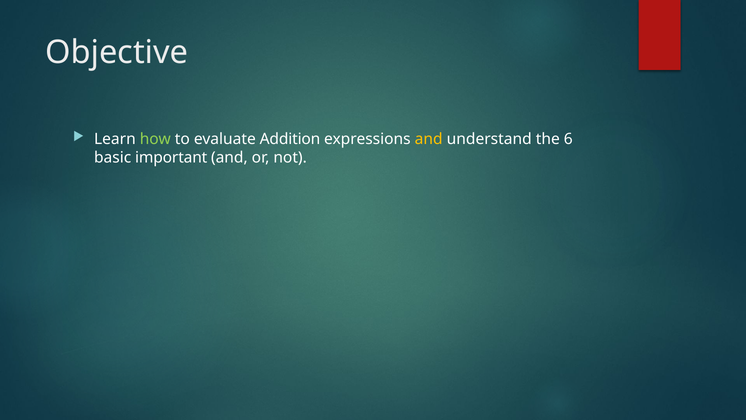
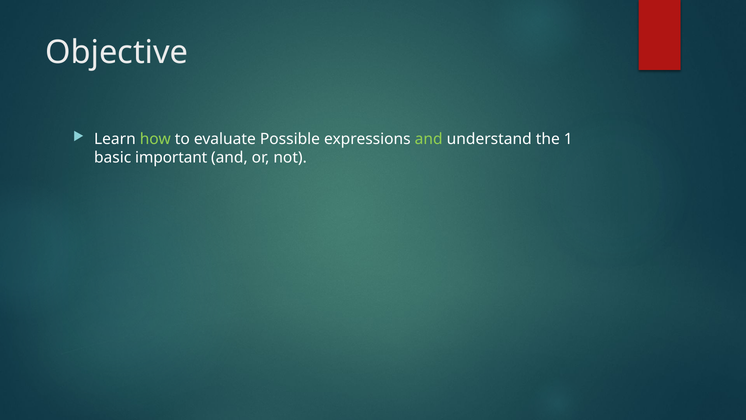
Addition: Addition -> Possible (290, 139)
and colour: yellow -> light green (429, 139)
6: 6 -> 1 (568, 139)
